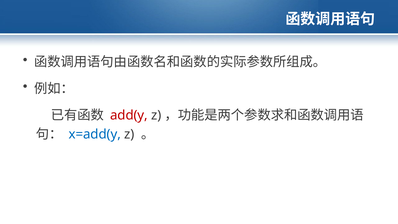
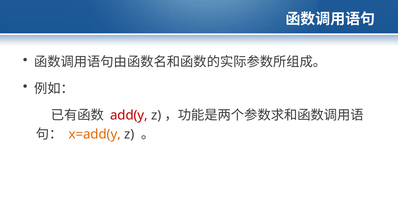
x=add(y colour: blue -> orange (95, 134)
